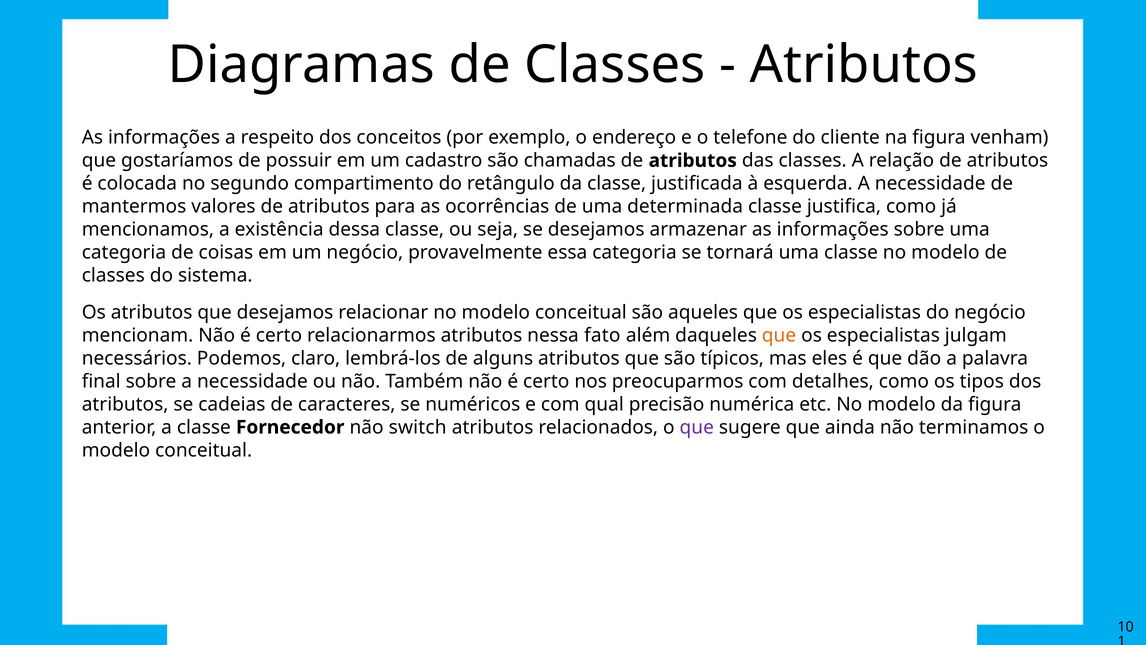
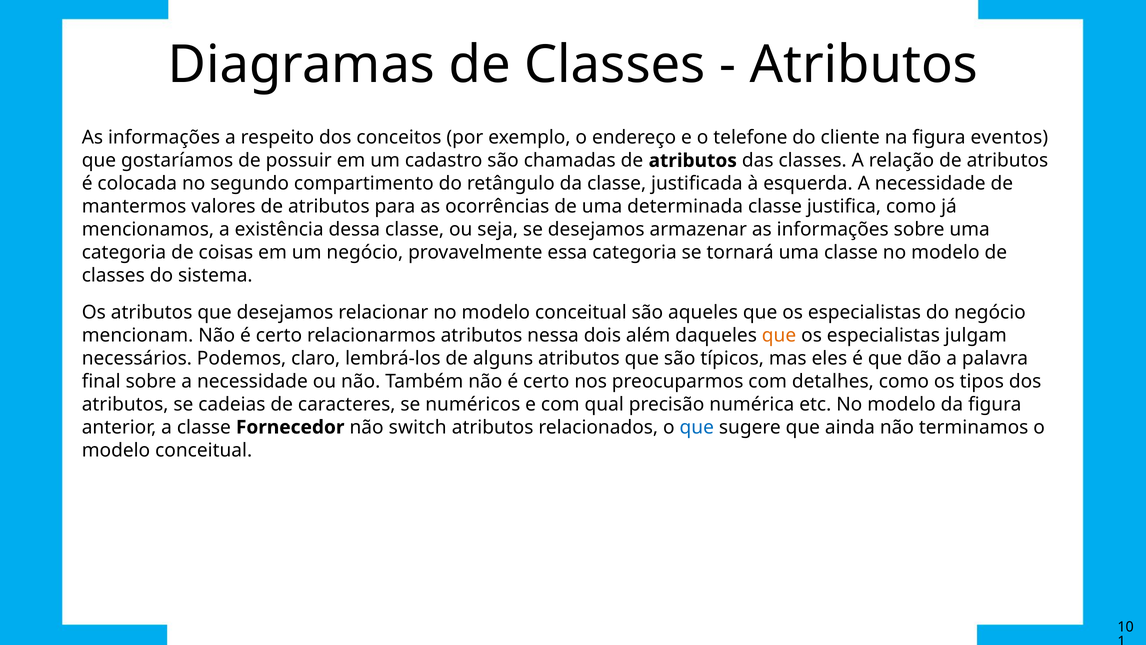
venham: venham -> eventos (1009, 138)
fato: fato -> dois (602, 335)
que colour: purple -> blue (697, 427)
